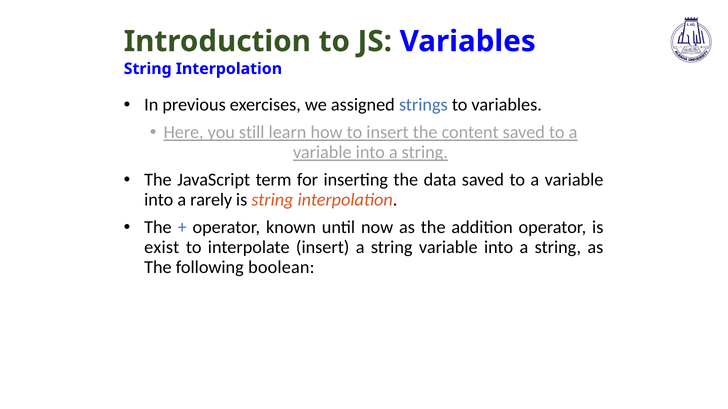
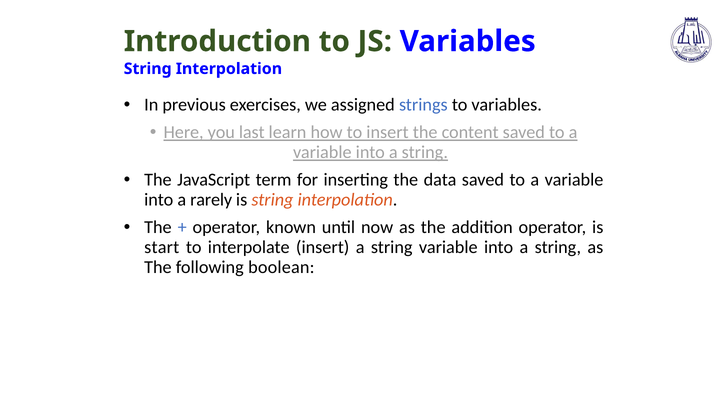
still: still -> last (252, 133)
exist: exist -> start (162, 248)
